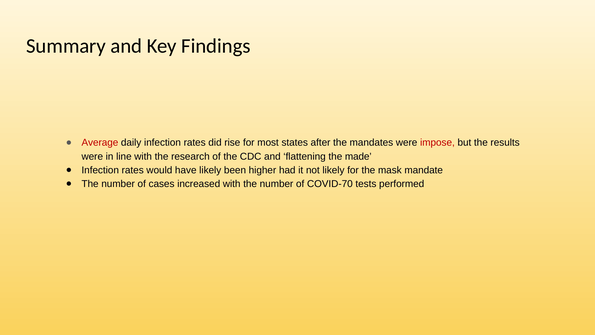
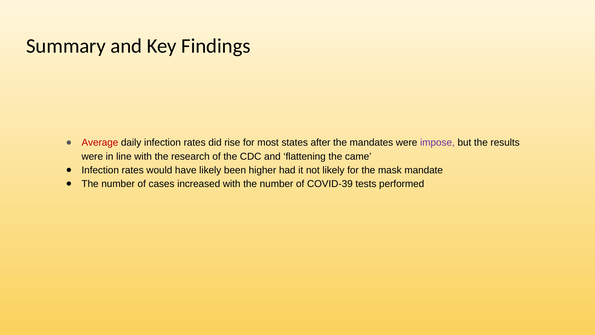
impose colour: red -> purple (437, 143)
made: made -> came (358, 156)
COVID-70: COVID-70 -> COVID-39 (330, 184)
